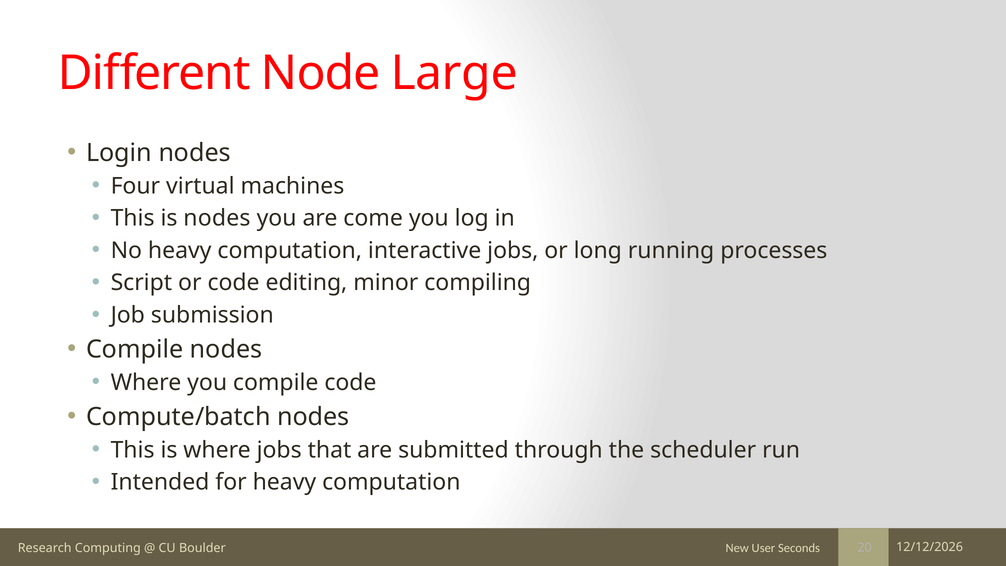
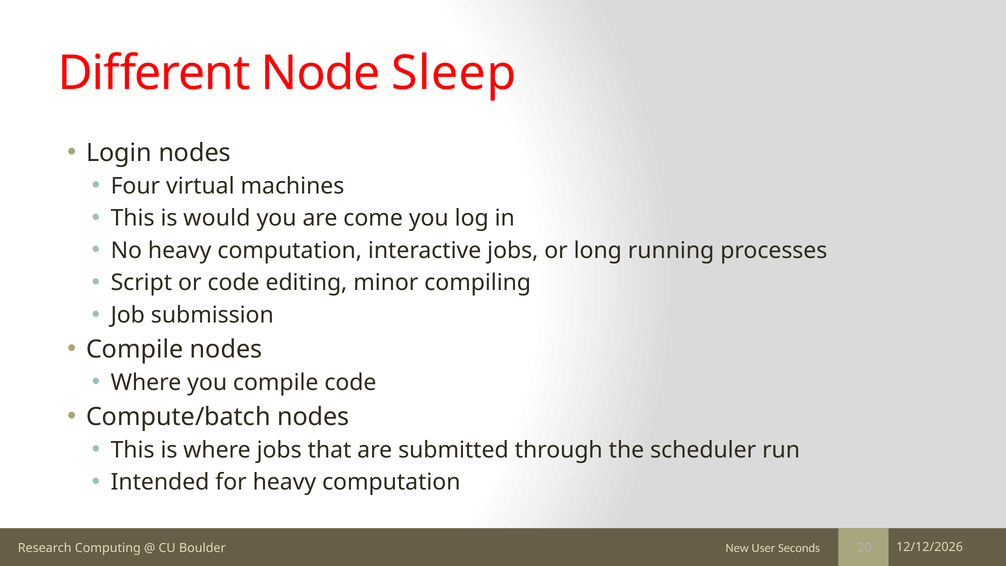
Large: Large -> Sleep (454, 73)
is nodes: nodes -> would (217, 218)
